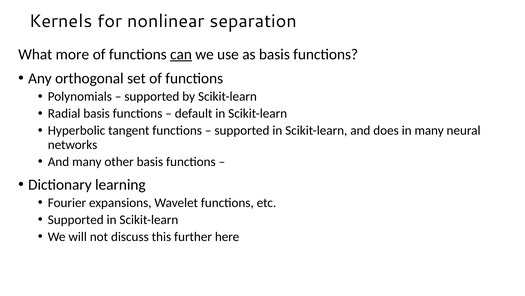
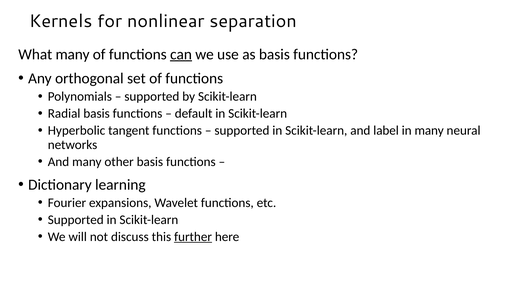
What more: more -> many (73, 54)
does: does -> label (386, 130)
further underline: none -> present (193, 236)
